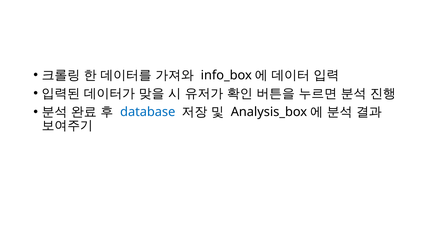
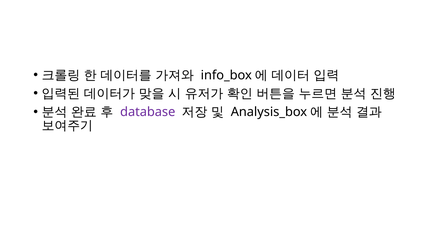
database colour: blue -> purple (148, 112)
